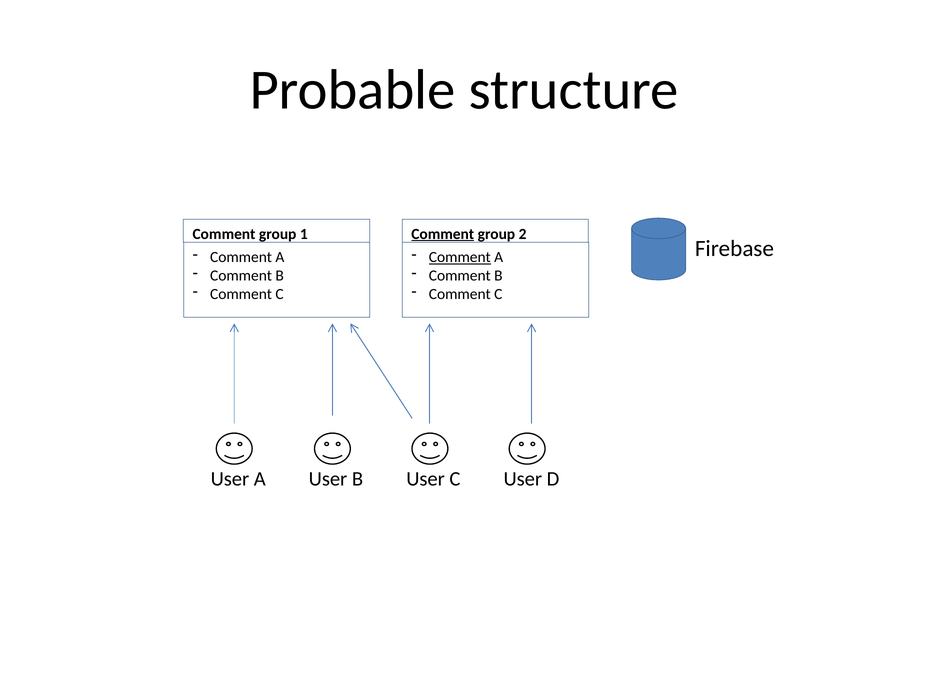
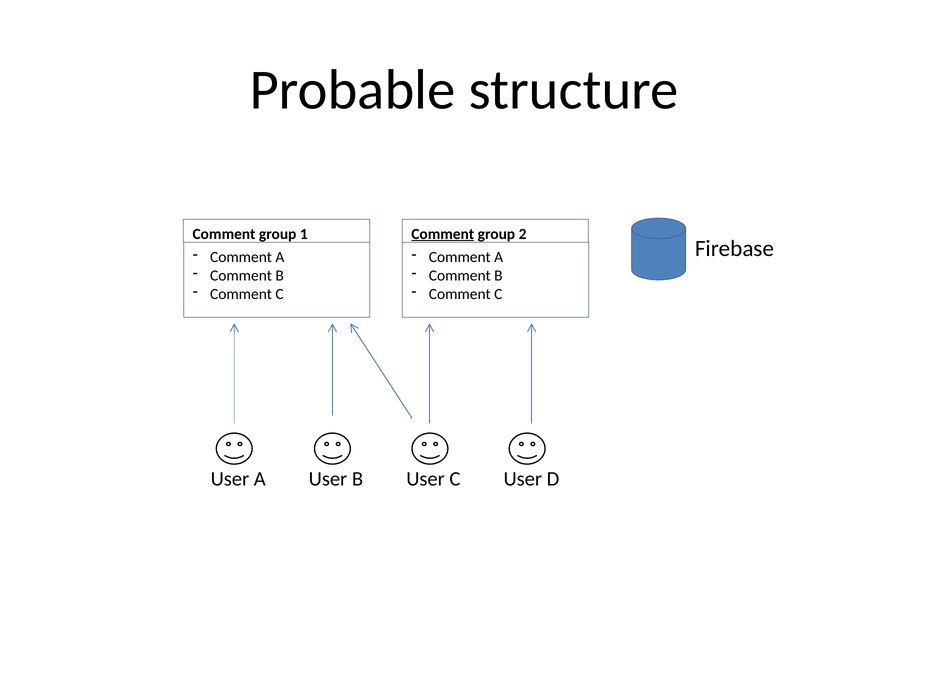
Comment underline: present -> none (460, 257)
